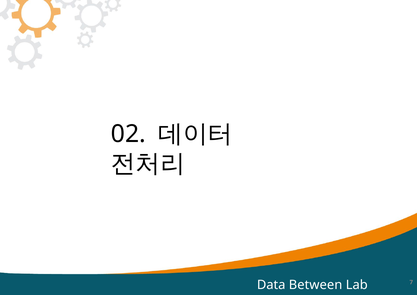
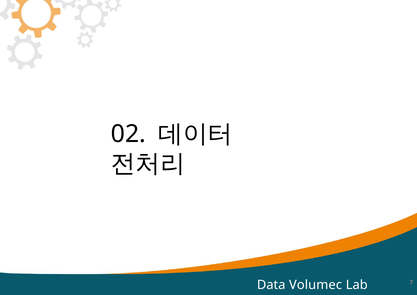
Between: Between -> Volumec (316, 285)
